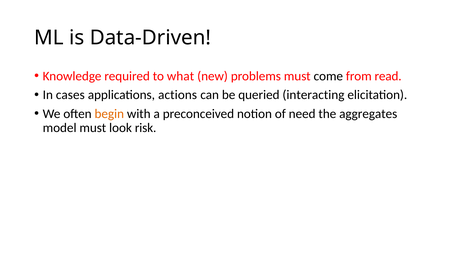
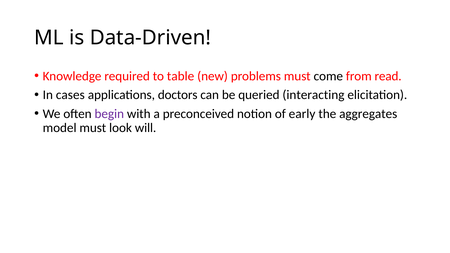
what: what -> table (181, 76)
actions: actions -> doctors (178, 95)
begin colour: orange -> purple (109, 114)
need: need -> early (302, 114)
risk: risk -> will (146, 128)
